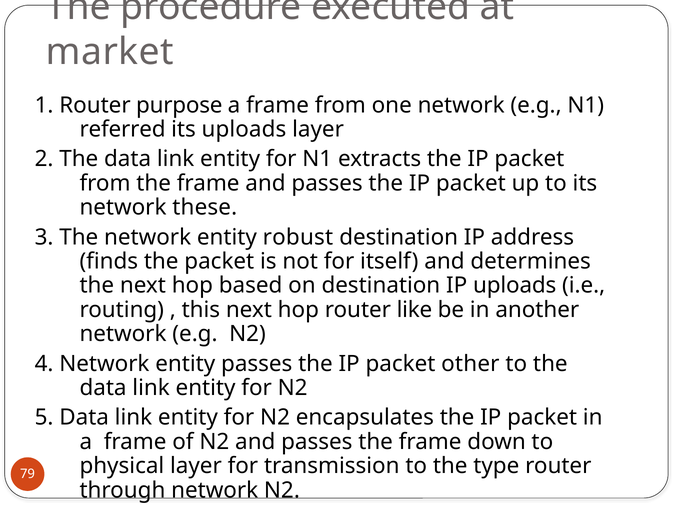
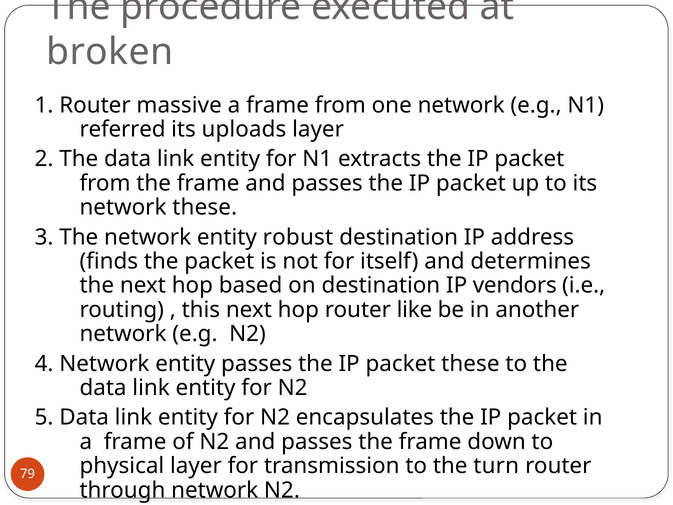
market: market -> broken (110, 52)
purpose: purpose -> massive (179, 105)
IP uploads: uploads -> vendors (515, 285)
packet other: other -> these (470, 364)
type: type -> turn (496, 466)
